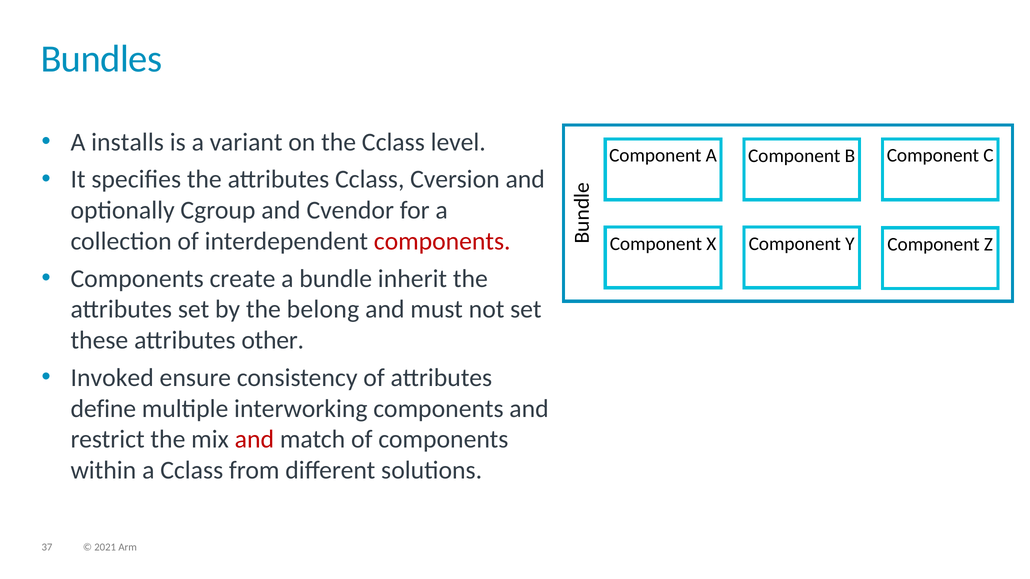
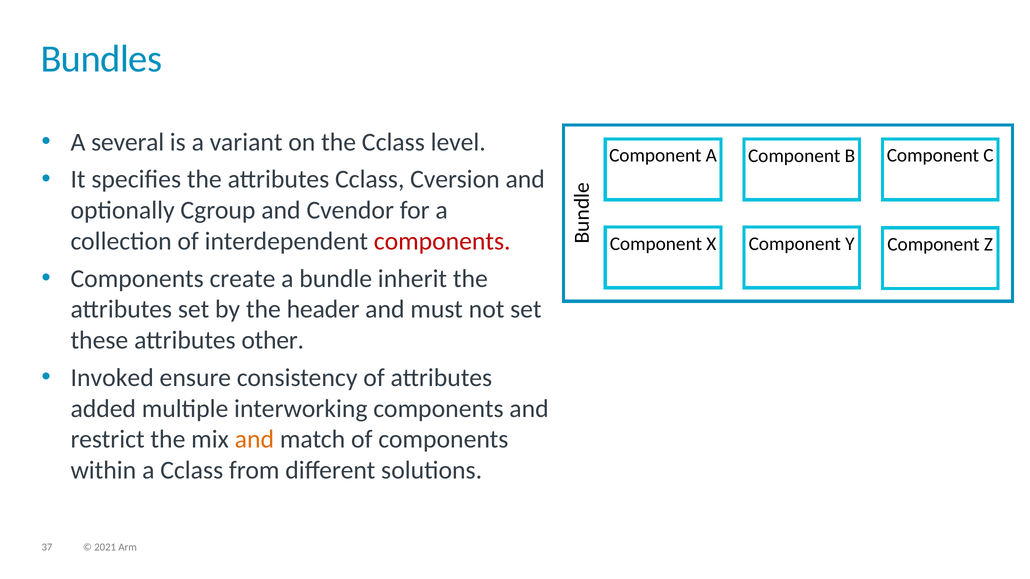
installs: installs -> several (128, 142)
belong: belong -> header (323, 310)
define: define -> added (103, 409)
and colour: red -> orange (254, 440)
